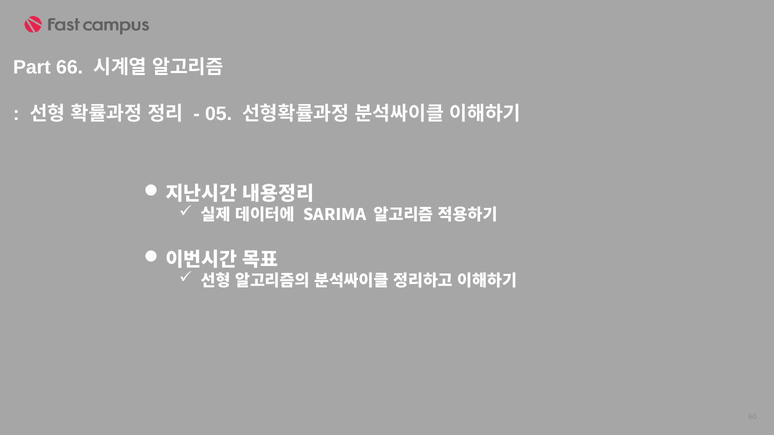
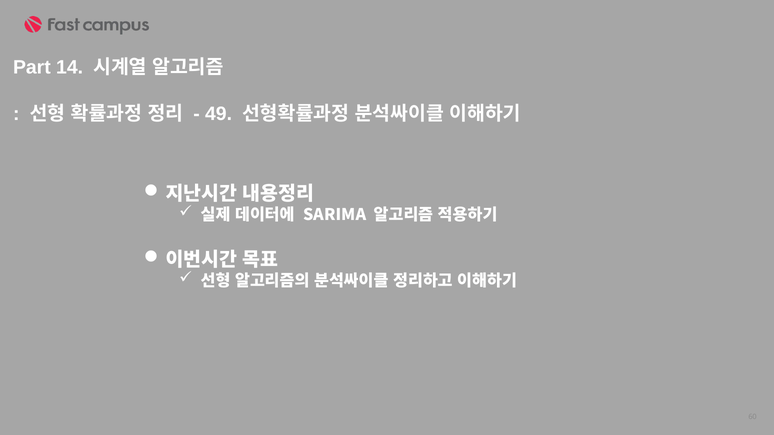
66: 66 -> 14 (70, 67)
05: 05 -> 49 (219, 114)
